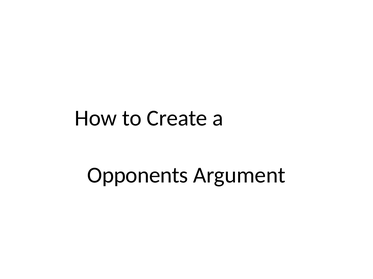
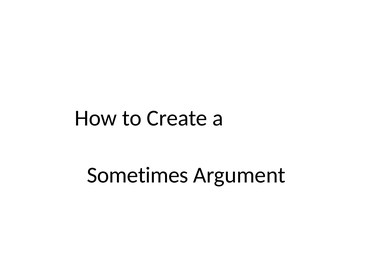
Opponents: Opponents -> Sometimes (138, 176)
